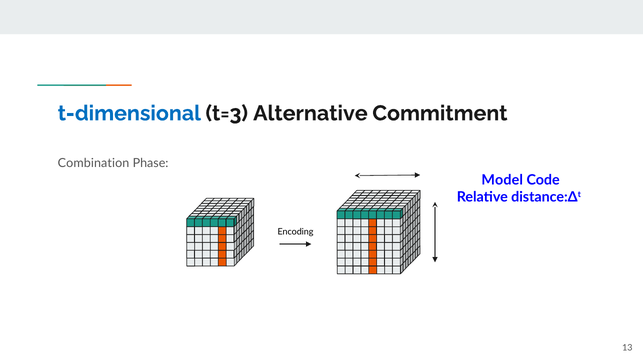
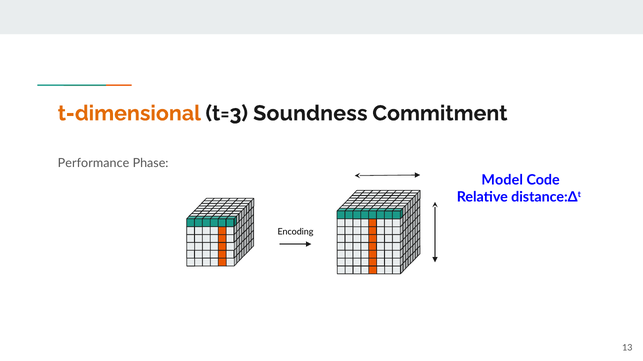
t-dimensional colour: blue -> orange (129, 114)
Alternative: Alternative -> Soundness (310, 114)
Combination: Combination -> Performance (94, 163)
